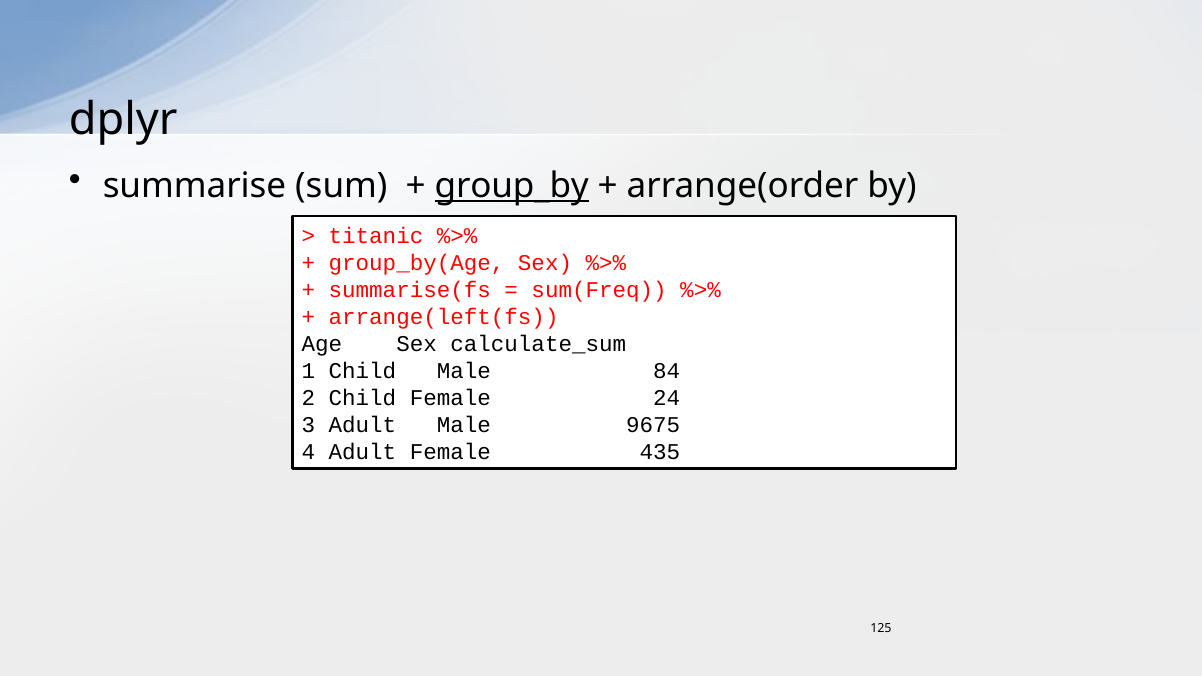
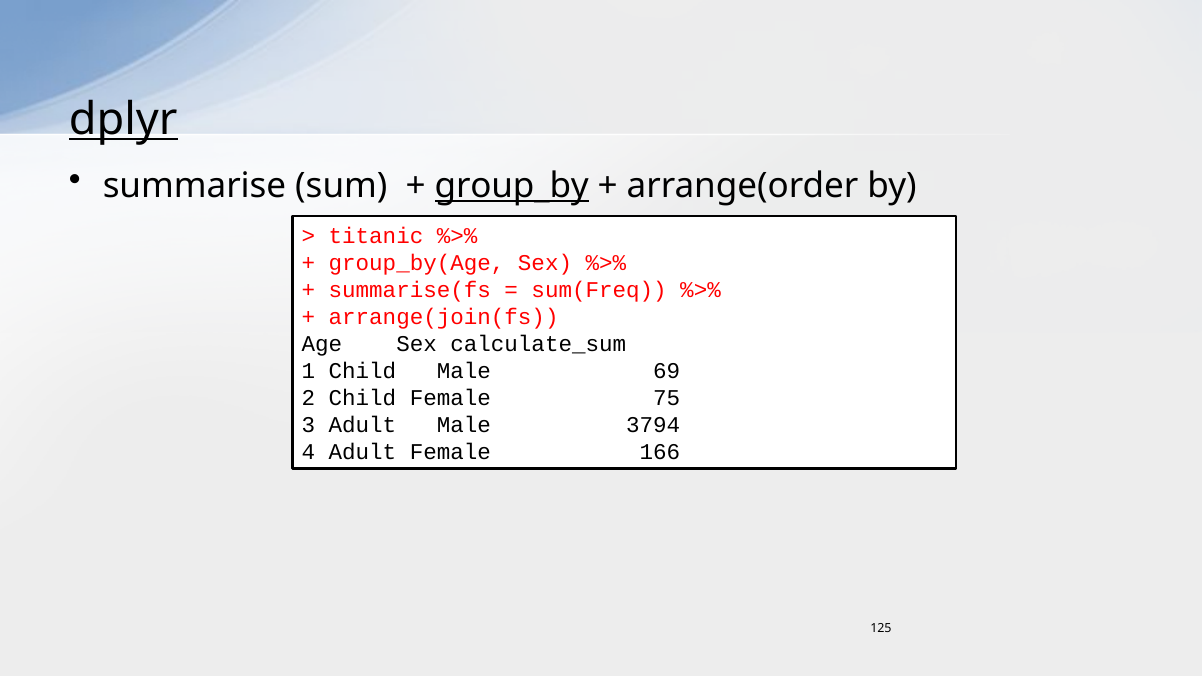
dplyr underline: none -> present (123, 120)
arrange(left(fs: arrange(left(fs -> arrange(join(fs (444, 317)
84: 84 -> 69 (667, 371)
24: 24 -> 75 (667, 398)
9675: 9675 -> 3794 (653, 425)
435: 435 -> 166 (660, 452)
